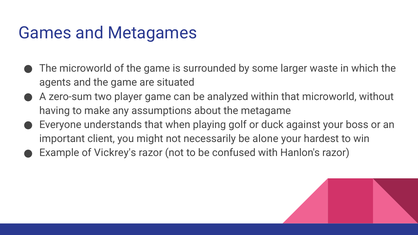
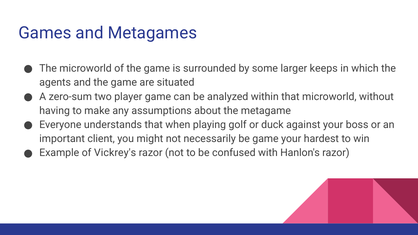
waste: waste -> keeps (324, 68)
be alone: alone -> game (265, 139)
